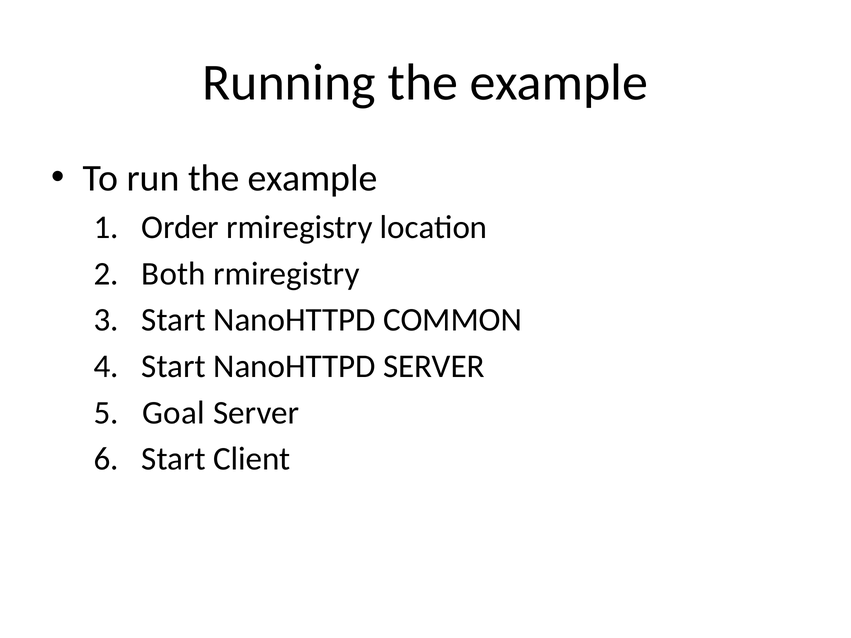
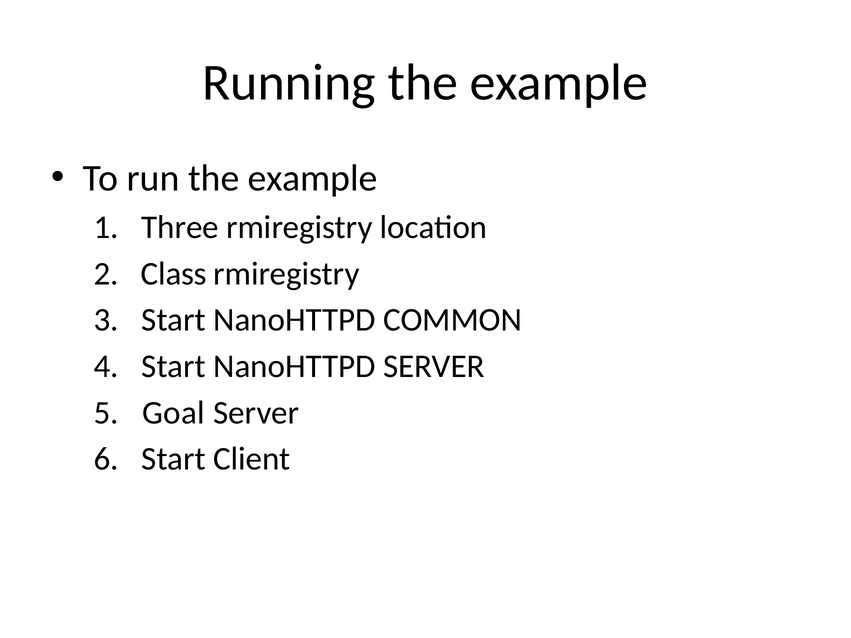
Order: Order -> Three (180, 227)
Both: Both -> Class (174, 274)
